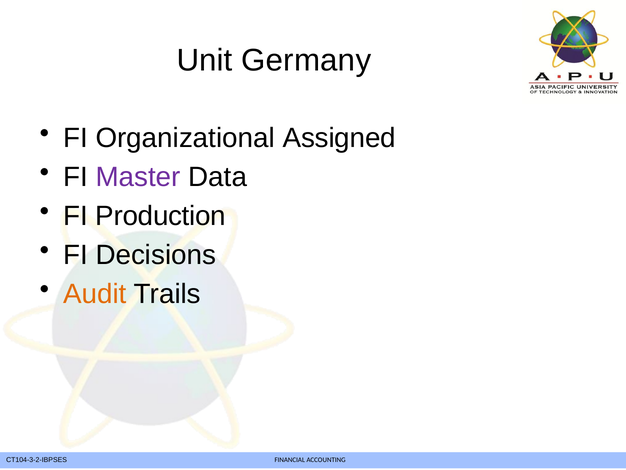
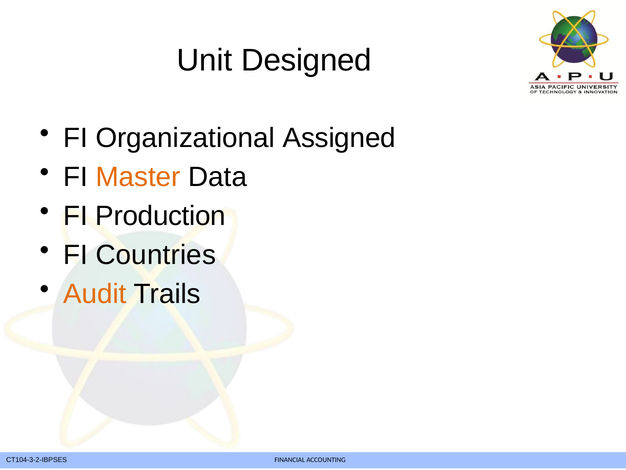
Germany: Germany -> Designed (306, 60)
Master colour: purple -> orange (138, 177)
Decisions: Decisions -> Countries (156, 255)
